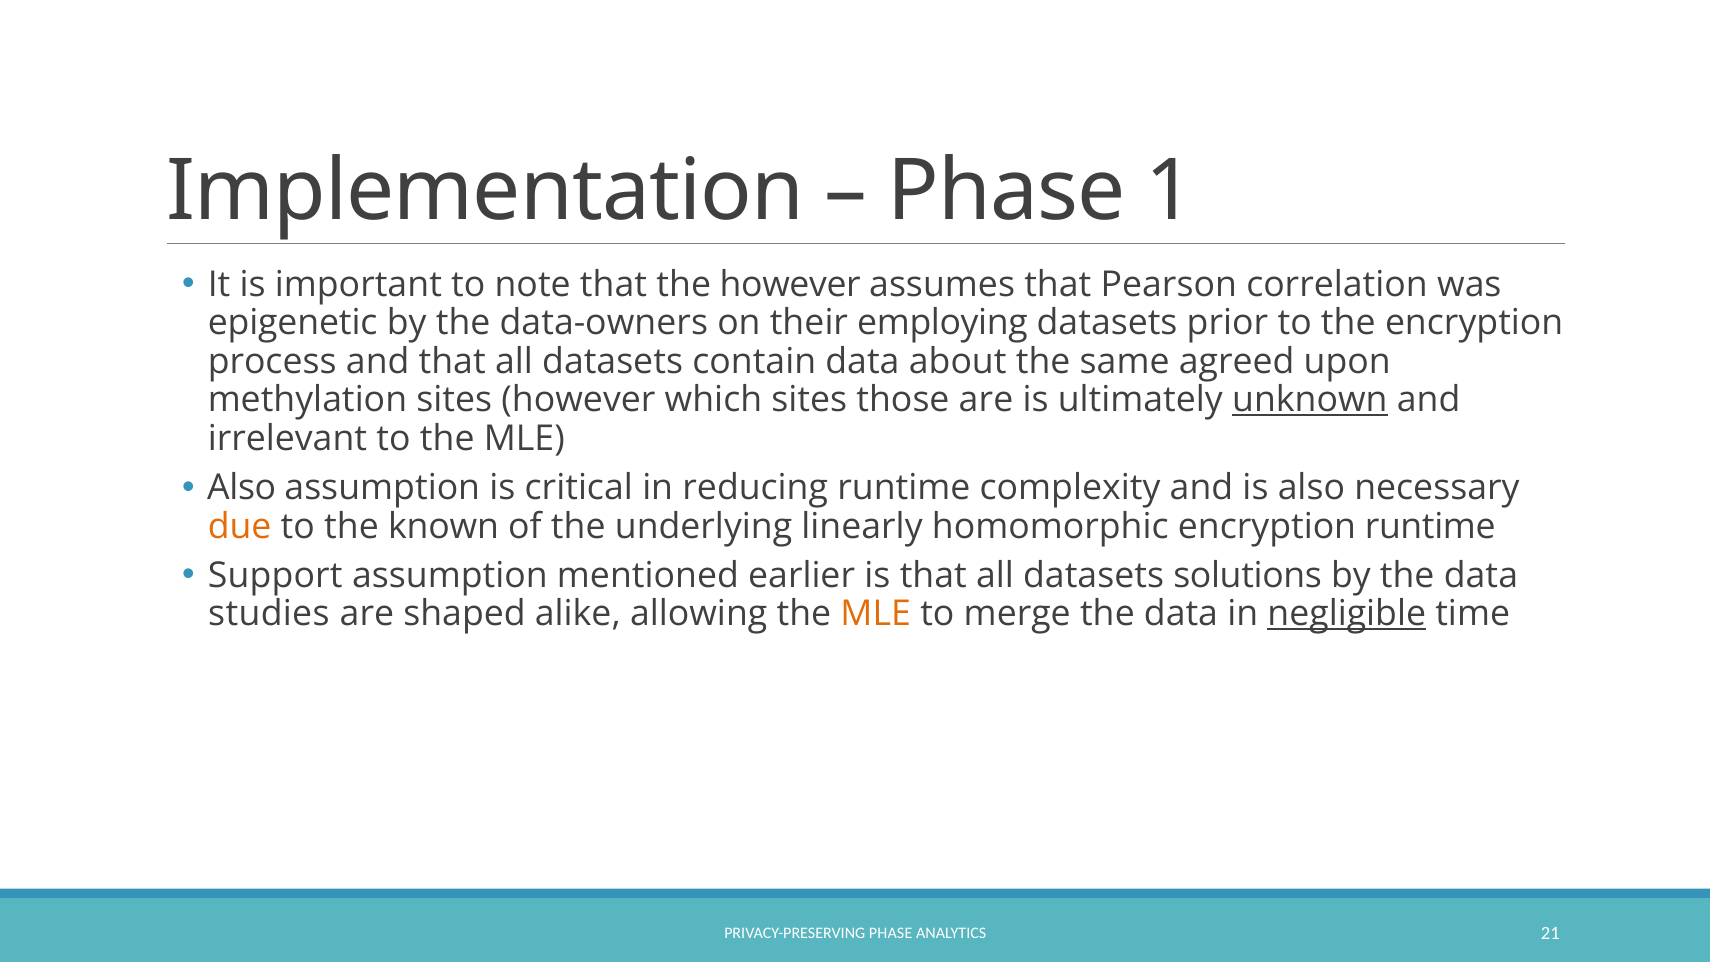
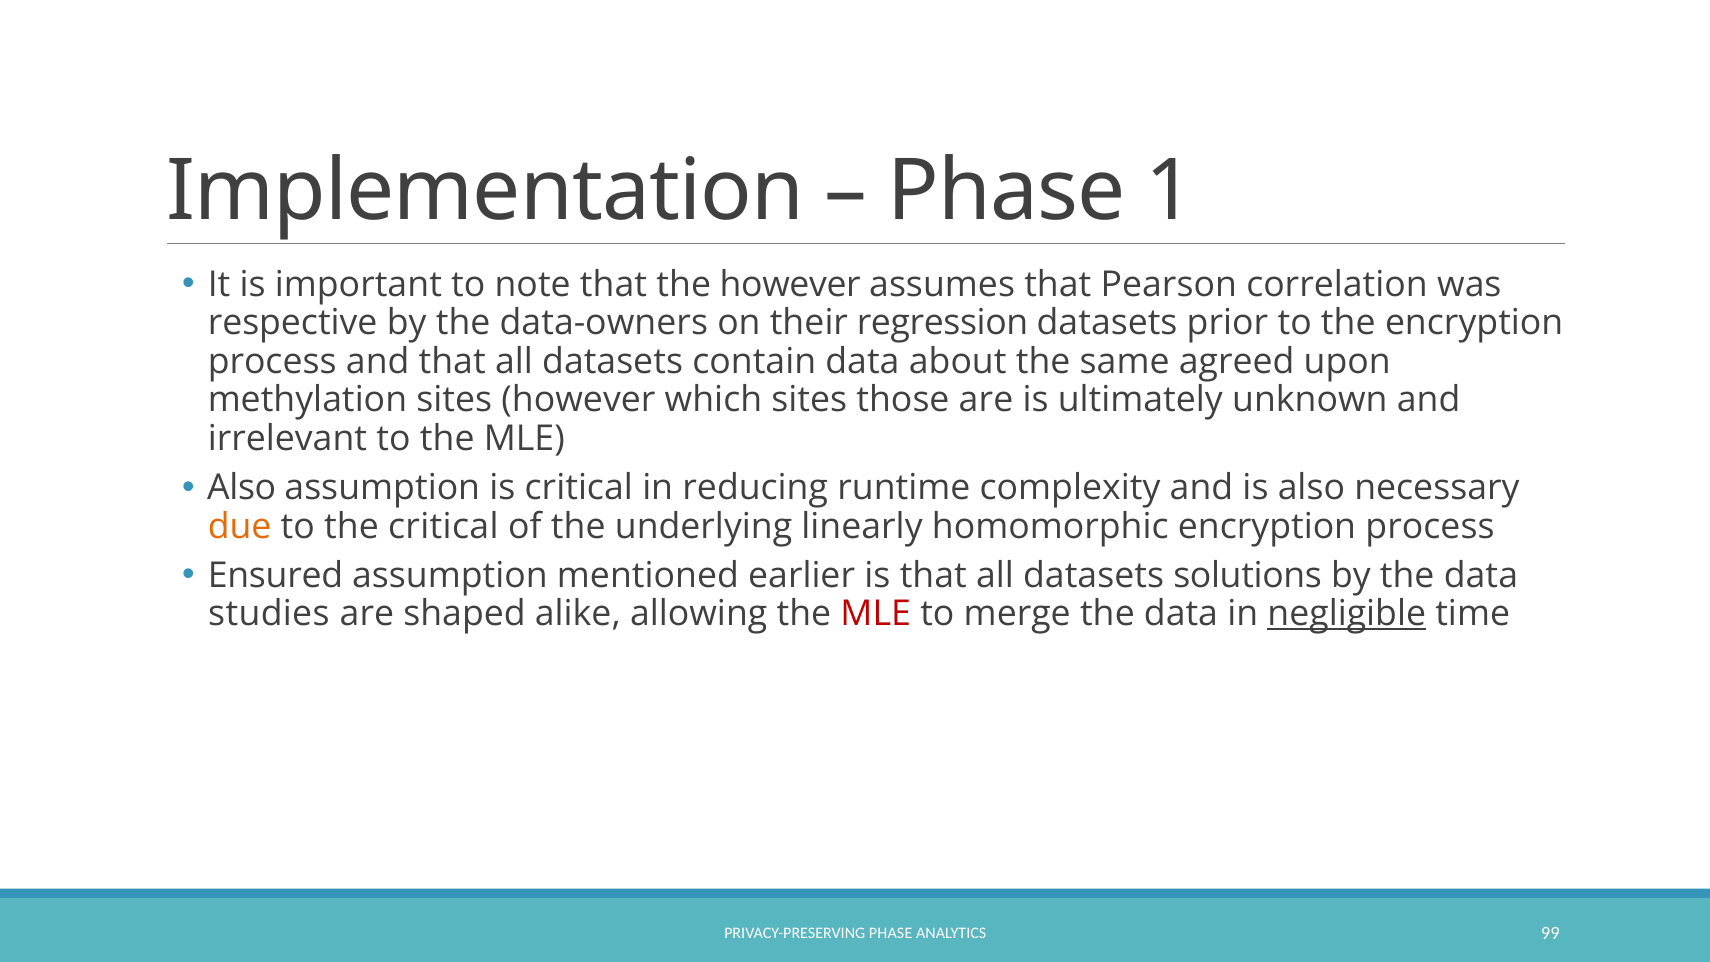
epigenetic: epigenetic -> respective (293, 323)
employing: employing -> regression (942, 323)
unknown underline: present -> none (1310, 400)
the known: known -> critical (443, 526)
homomorphic encryption runtime: runtime -> process (1430, 526)
Support: Support -> Ensured (275, 575)
MLE colour: orange -> red (876, 614)
21: 21 -> 99 (1550, 933)
